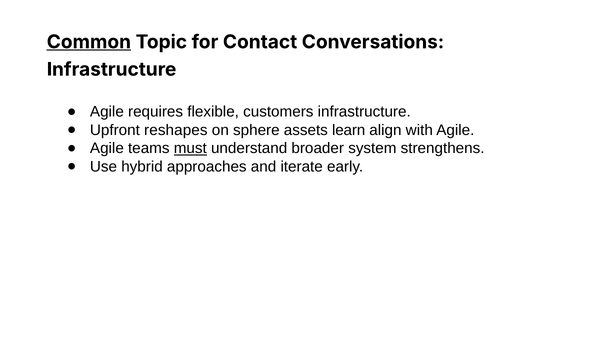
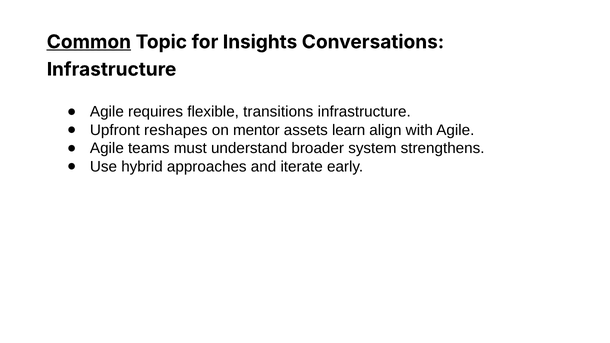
Contact: Contact -> Insights (260, 42)
customers: customers -> transitions (278, 112)
sphere: sphere -> mentor (256, 130)
must underline: present -> none (190, 148)
